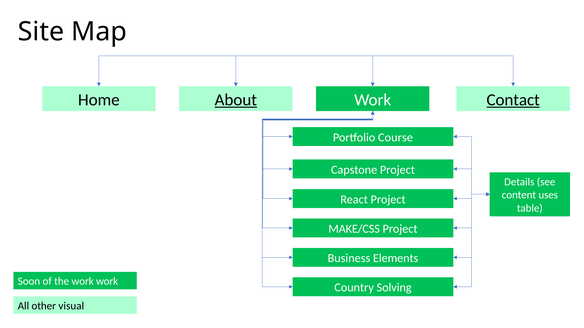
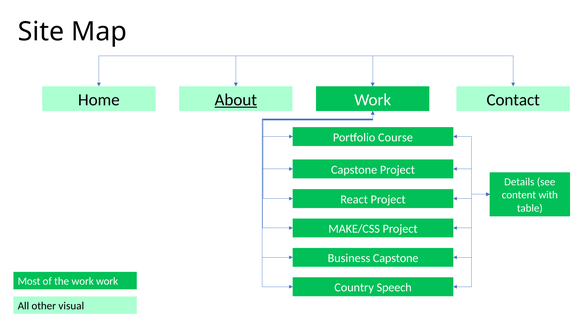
Contact underline: present -> none (513, 100)
uses: uses -> with (548, 195)
Business Elements: Elements -> Capstone (396, 259)
Soon: Soon -> Most (29, 282)
Solving: Solving -> Speech (394, 288)
